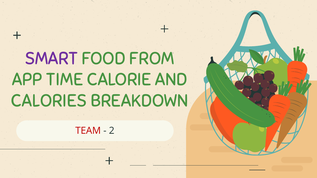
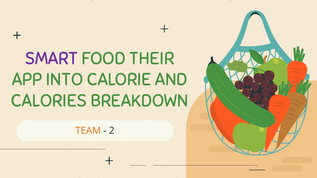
FROM: FROM -> THEIR (152, 59)
TIME: TIME -> INTO (65, 80)
TEAM colour: red -> orange (88, 131)
